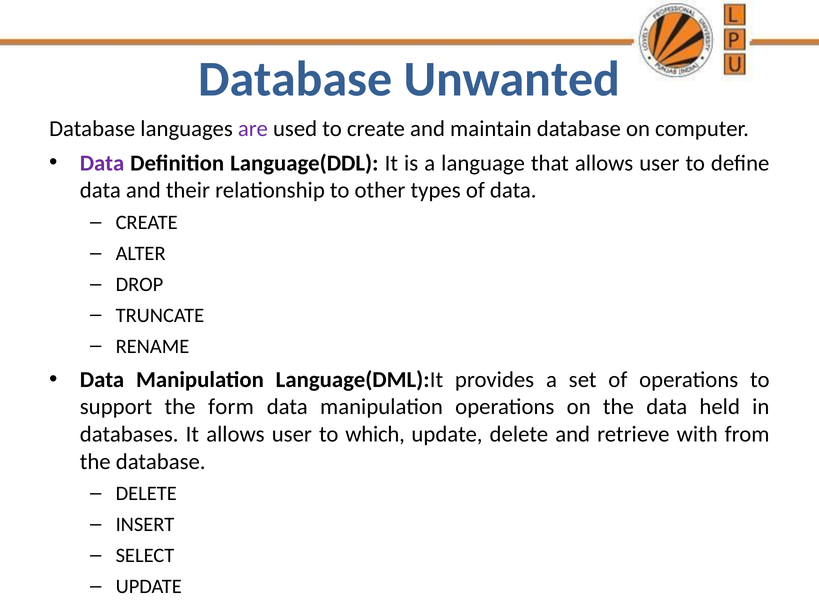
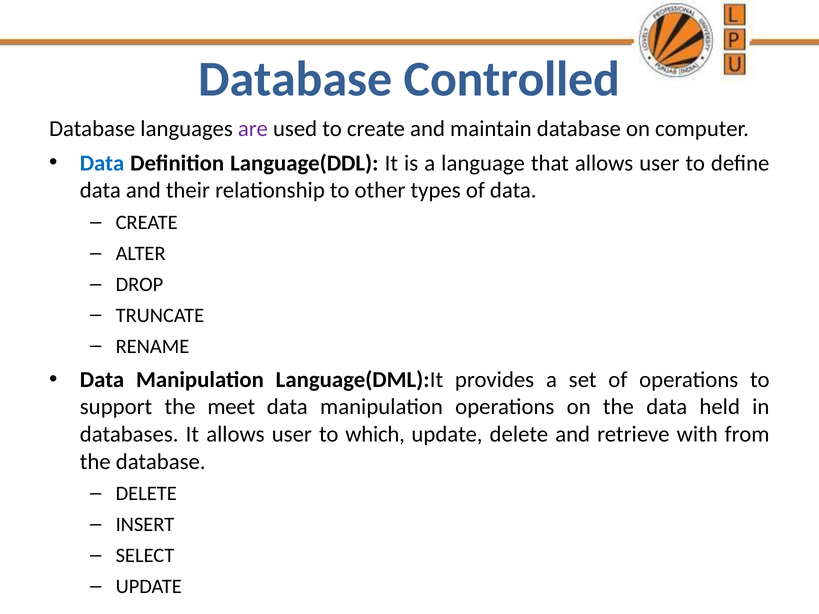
Unwanted: Unwanted -> Controlled (512, 79)
Data colour: purple -> blue (102, 163)
form: form -> meet (231, 407)
